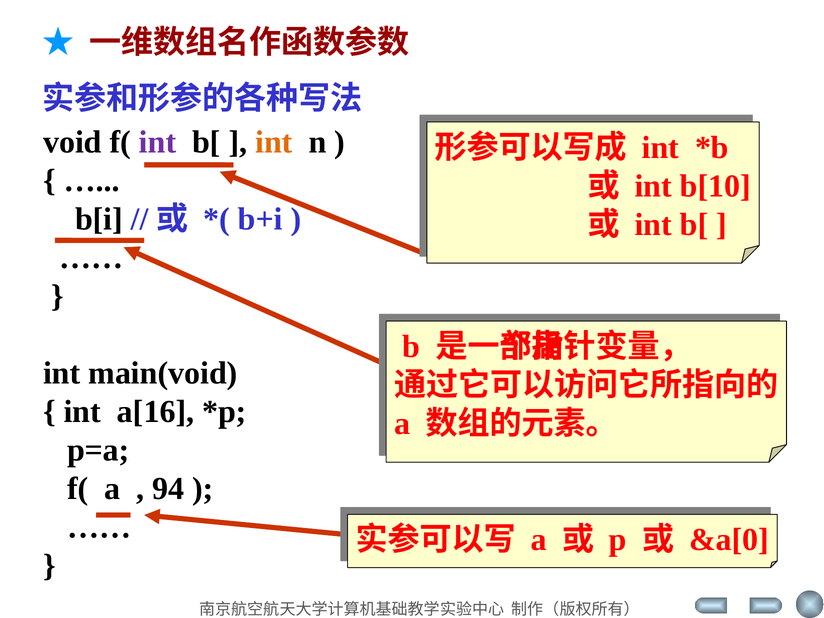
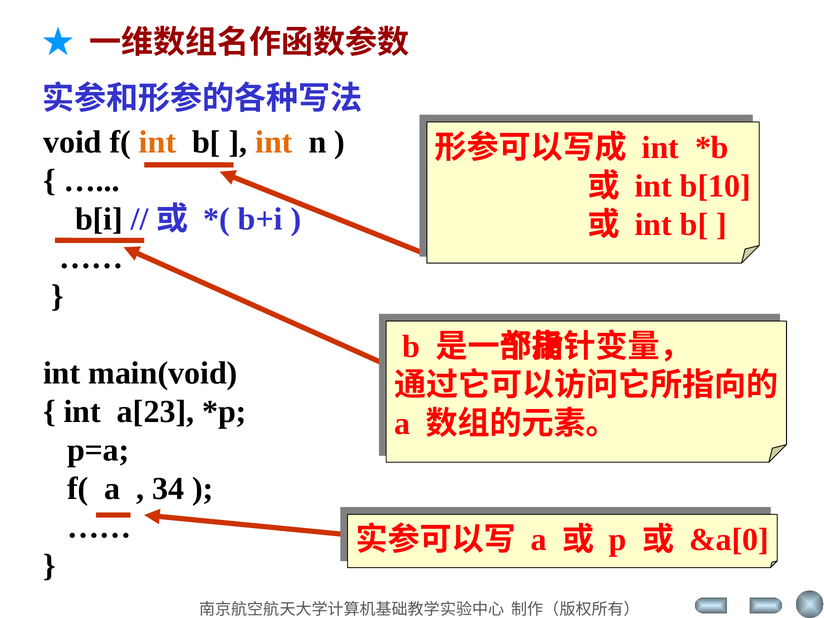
int colour: purple -> orange (158, 142)
a[16: a[16 -> a[23 (156, 412)
94: 94 -> 34 (168, 488)
